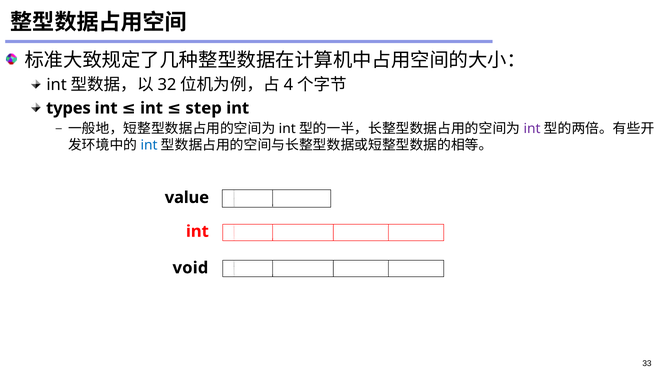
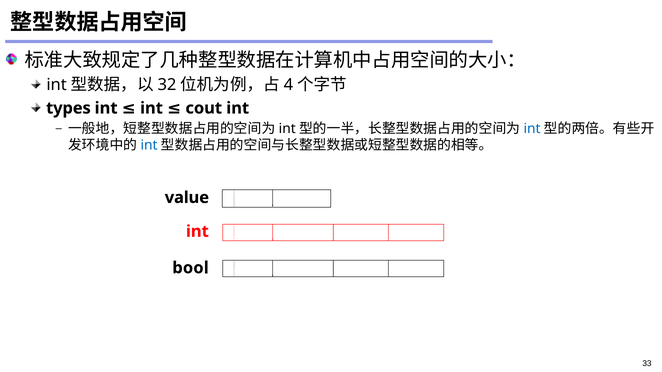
step: step -> cout (204, 108)
int colour: purple -> blue (532, 129)
void: void -> bool (190, 268)
